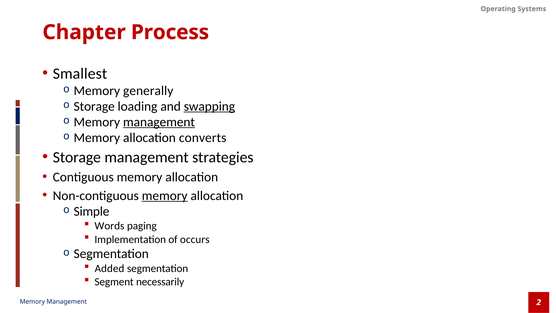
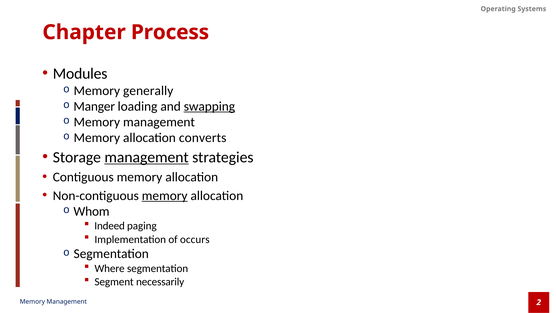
Smallest: Smallest -> Modules (80, 74)
Storage: Storage -> Manger (94, 106)
management underline: present -> none (159, 122)
management underline: none -> present (147, 157)
Simple: Simple -> Whom (91, 211)
Words: Words -> Indeed (110, 226)
Added: Added -> Where (110, 268)
